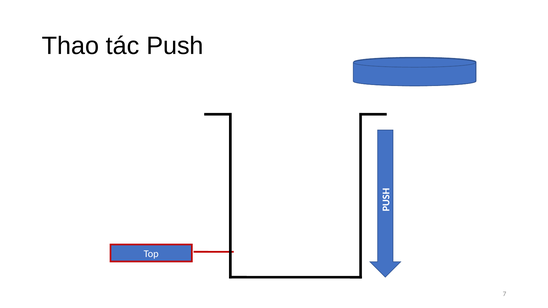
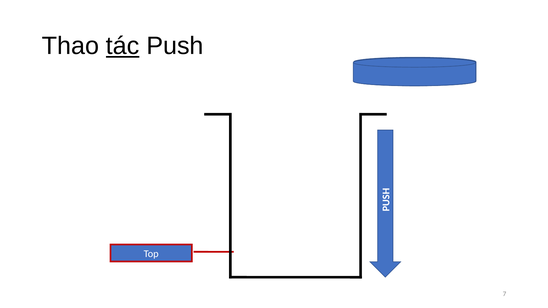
tác underline: none -> present (123, 46)
